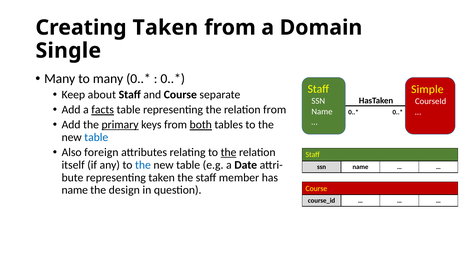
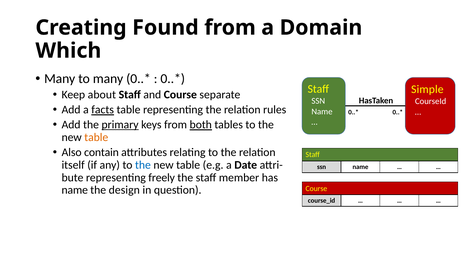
Creating Taken: Taken -> Found (165, 28)
Single: Single -> Which (68, 51)
relation from: from -> rules (275, 110)
table colour: blue -> orange (96, 137)
foreign: foreign -> contain (101, 152)
the underline: present -> none (229, 152)
representing taken: taken -> freely (162, 177)
